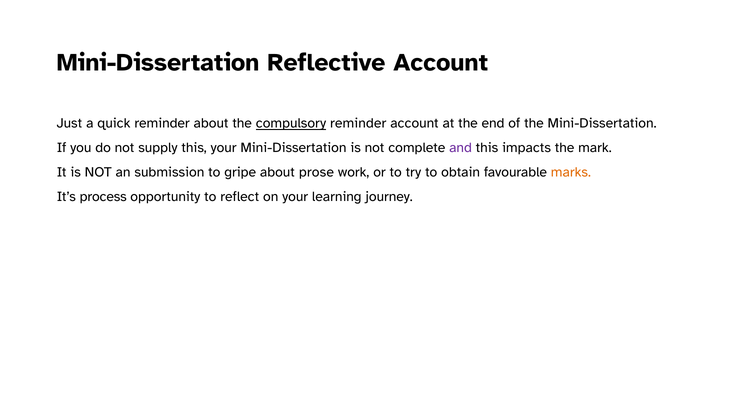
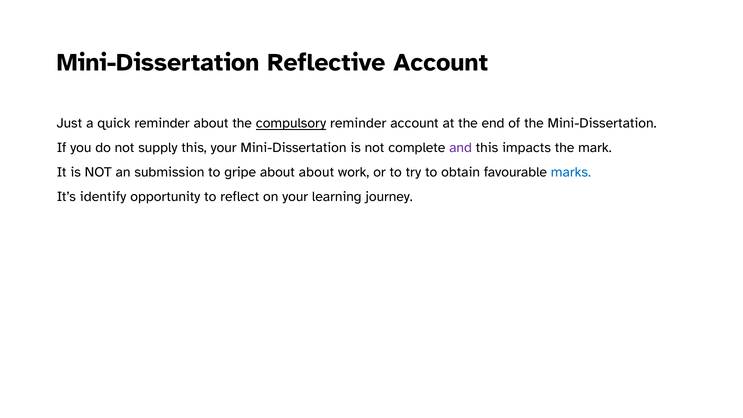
about prose: prose -> about (316, 172)
marks colour: orange -> blue (571, 172)
process: process -> identify (103, 197)
